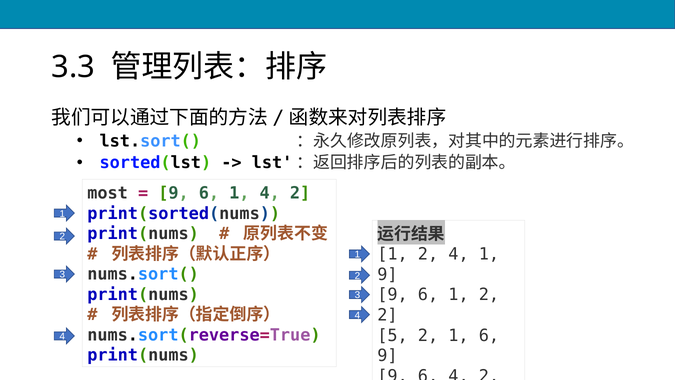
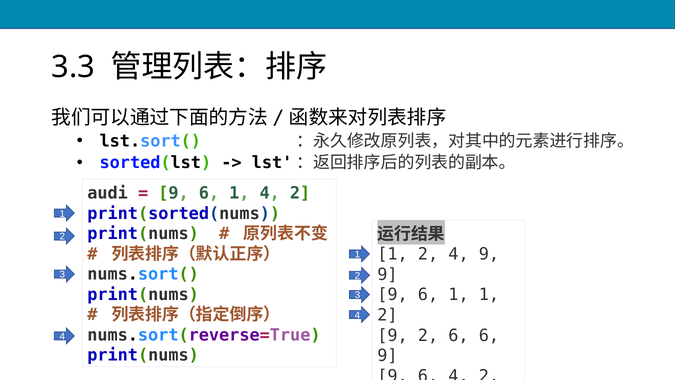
most: most -> audi (108, 193)
2 4 1: 1 -> 9 (489, 254)
6 1 2: 2 -> 1 (489, 295)
5: 5 -> 9 (392, 335)
1: 1 -> 6 (458, 335)
